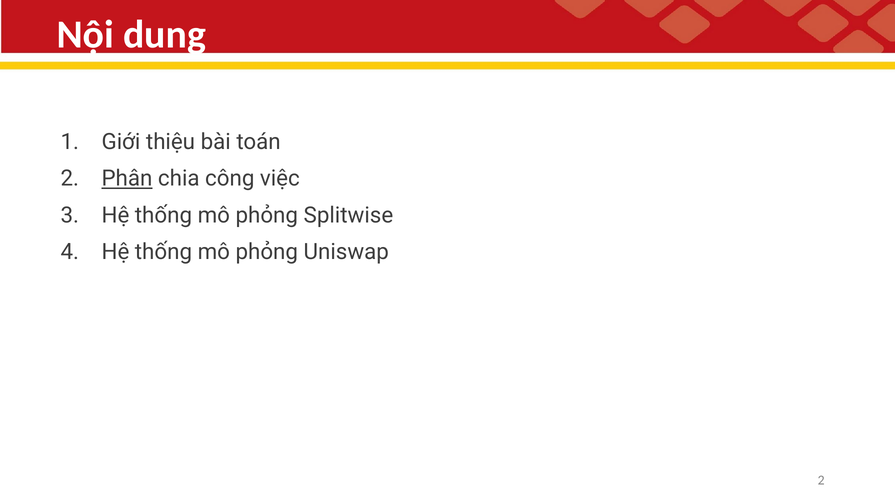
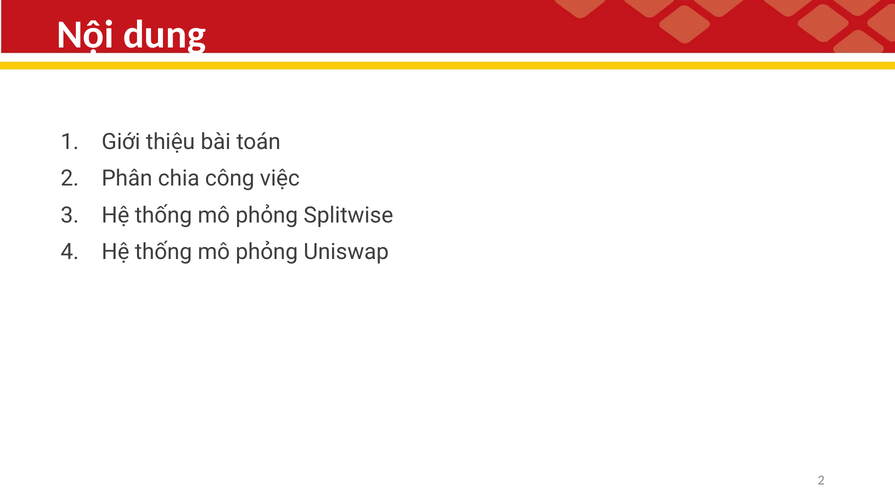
Phân underline: present -> none (127, 179)
